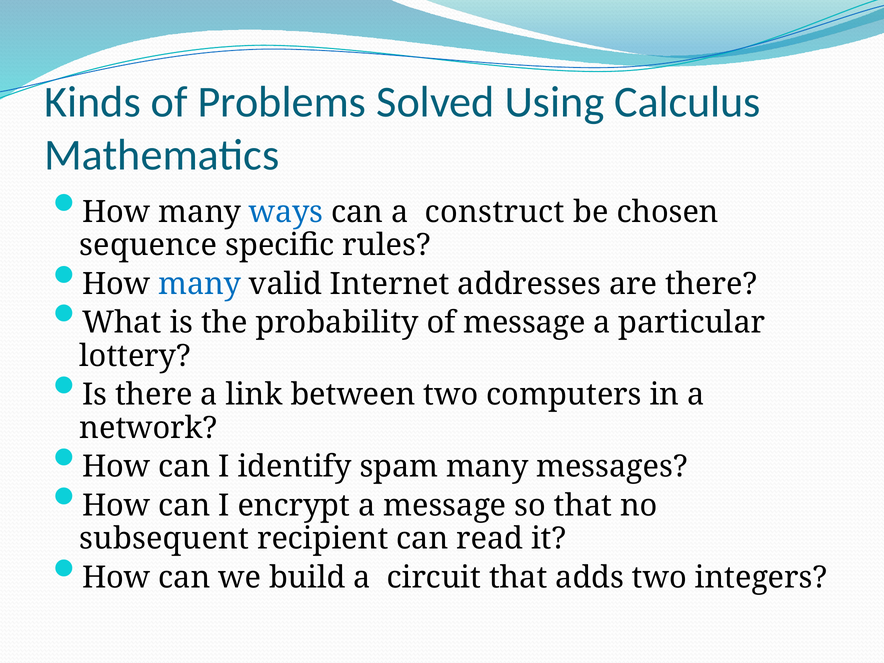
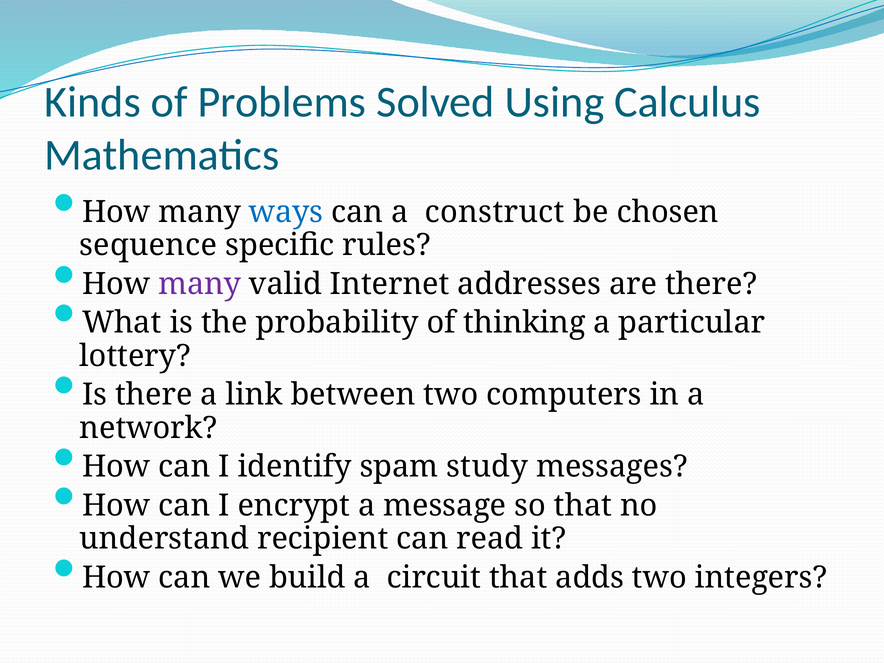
many colour: blue -> purple (200, 284)
of message: message -> thinking (524, 323)
spam many: many -> study (487, 467)
subsequent: subsequent -> understand (164, 539)
